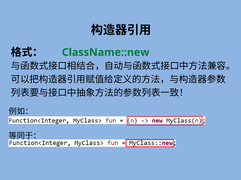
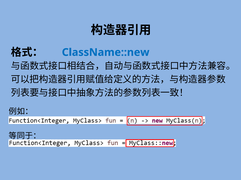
ClassName::new colour: green -> blue (106, 53)
